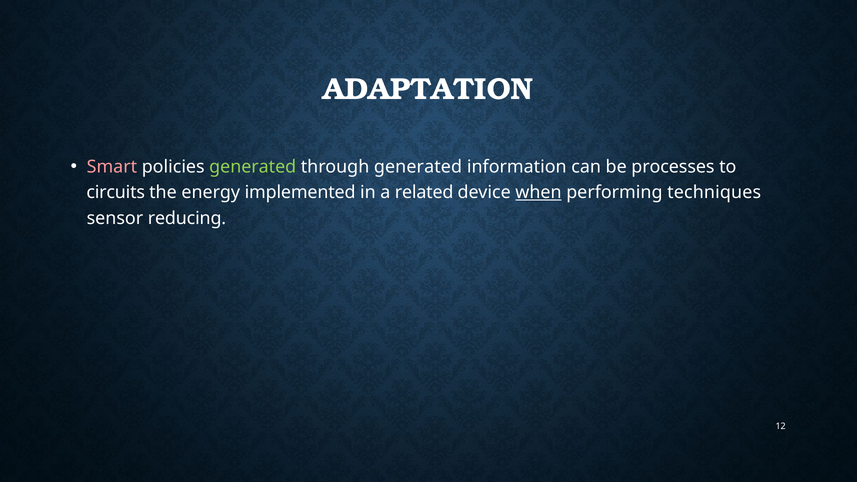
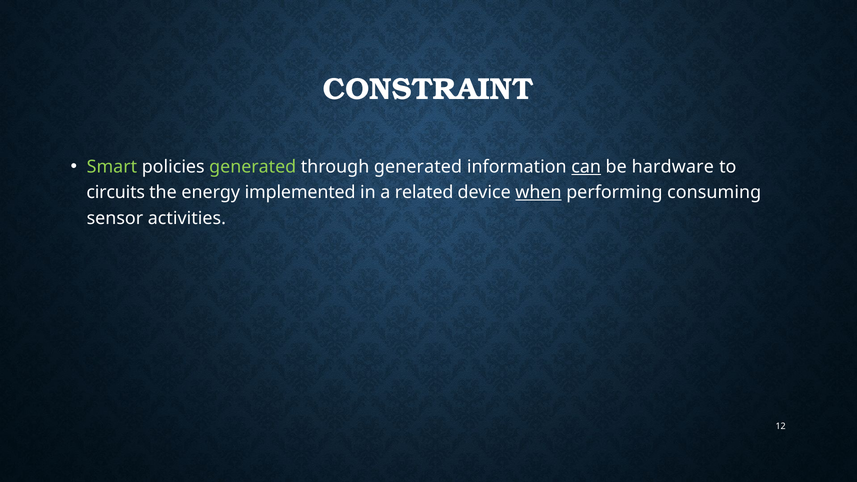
ADAPTATION: ADAPTATION -> CONSTRAINT (428, 89)
Smart colour: pink -> light green (112, 167)
can underline: none -> present (586, 167)
processes: processes -> hardware (673, 167)
techniques: techniques -> consuming (714, 192)
reducing: reducing -> activities (187, 218)
